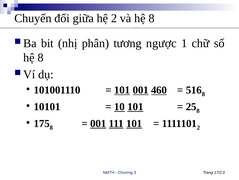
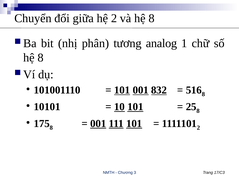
ngược: ngược -> analog (161, 43)
460: 460 -> 832 (159, 90)
